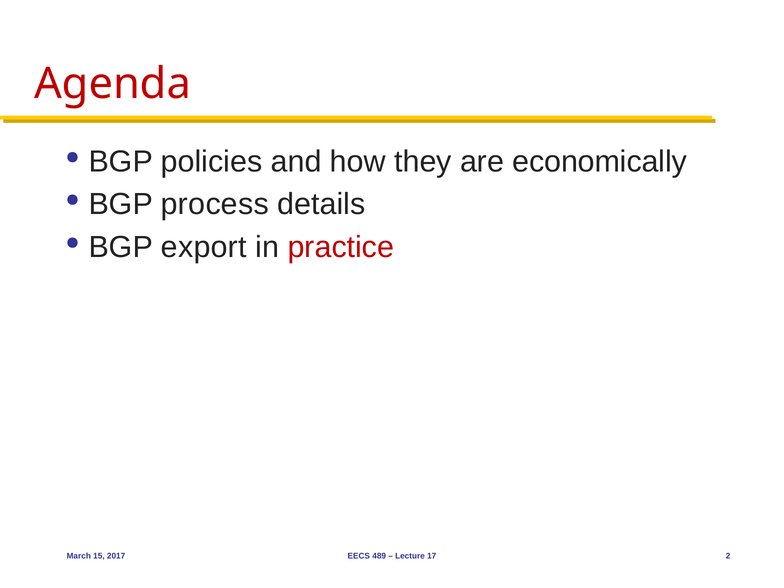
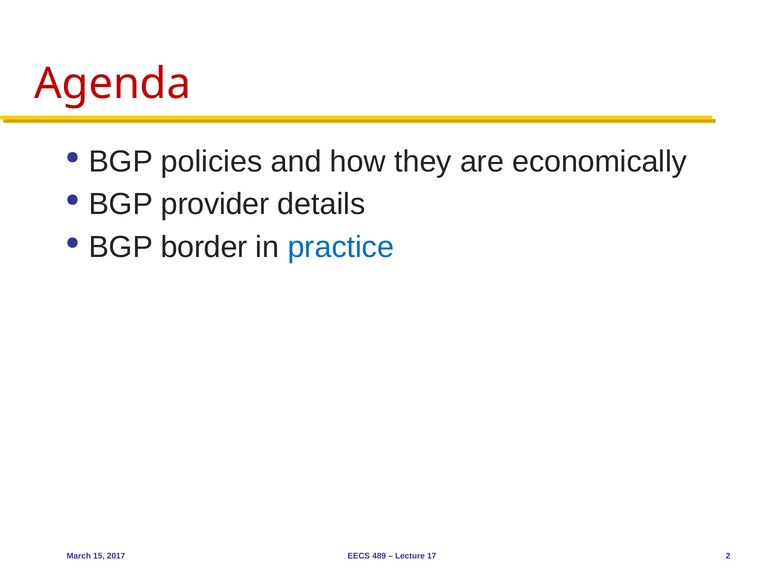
process: process -> provider (215, 204)
export: export -> border (204, 247)
practice colour: red -> blue (341, 247)
